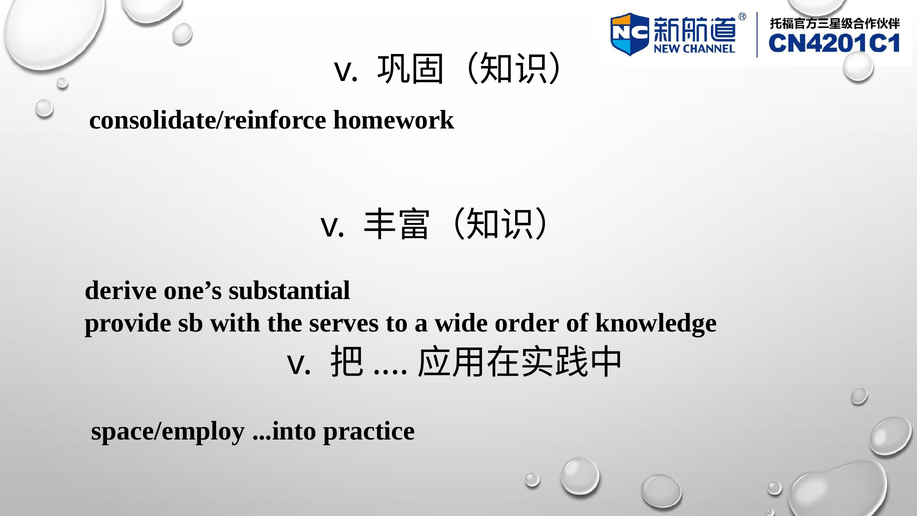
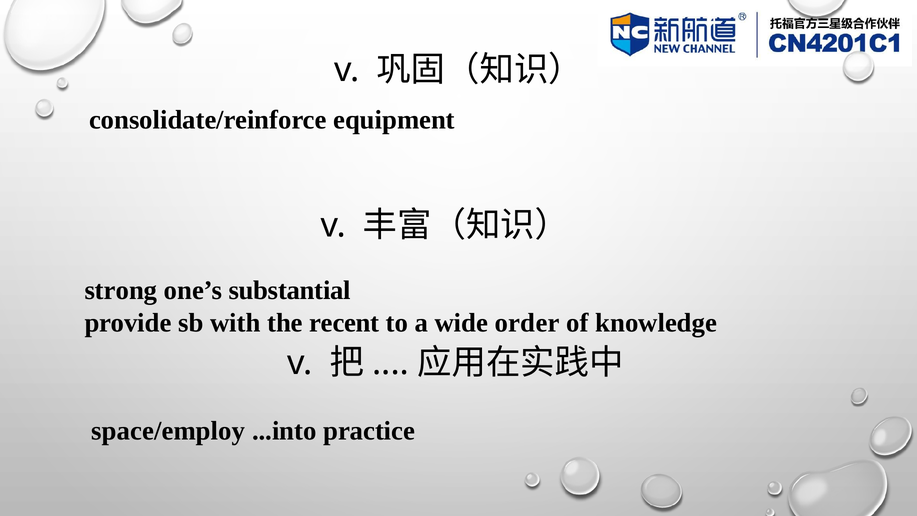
homework: homework -> equipment (394, 120)
derive: derive -> strong (121, 291)
serves: serves -> recent (344, 323)
